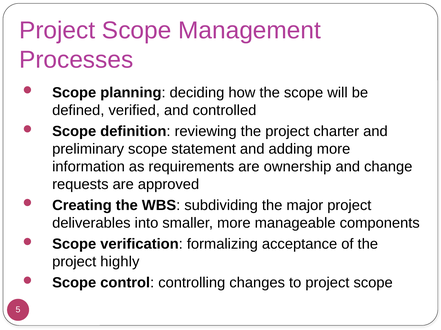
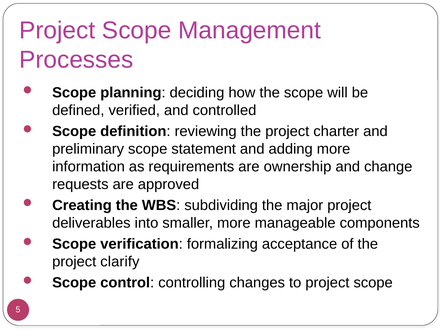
highly: highly -> clarify (120, 262)
